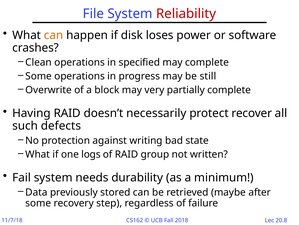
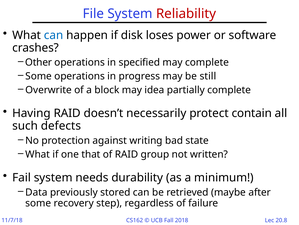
can colour: orange -> blue (54, 35)
Clean: Clean -> Other (39, 62)
very: very -> idea (154, 90)
recover: recover -> contain (252, 113)
logs: logs -> that (91, 154)
